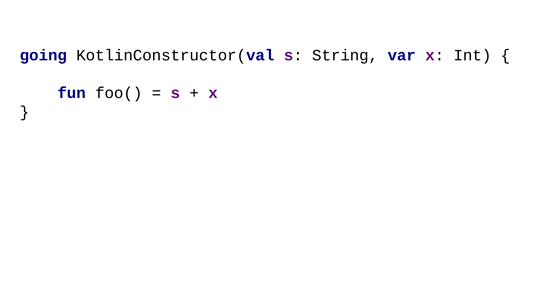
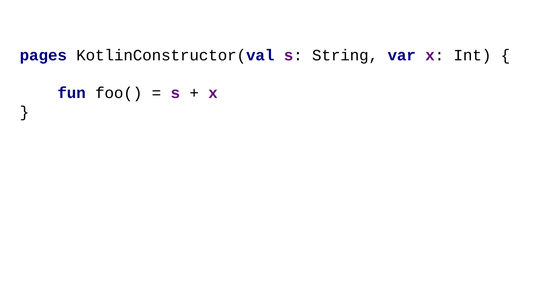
going: going -> pages (43, 55)
